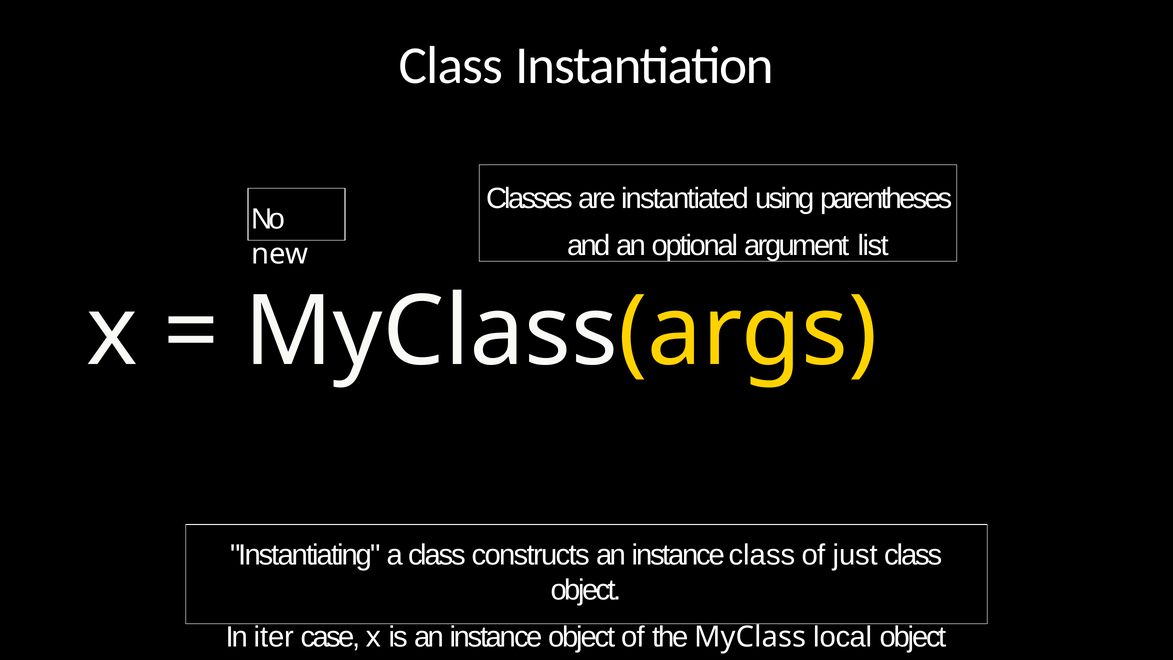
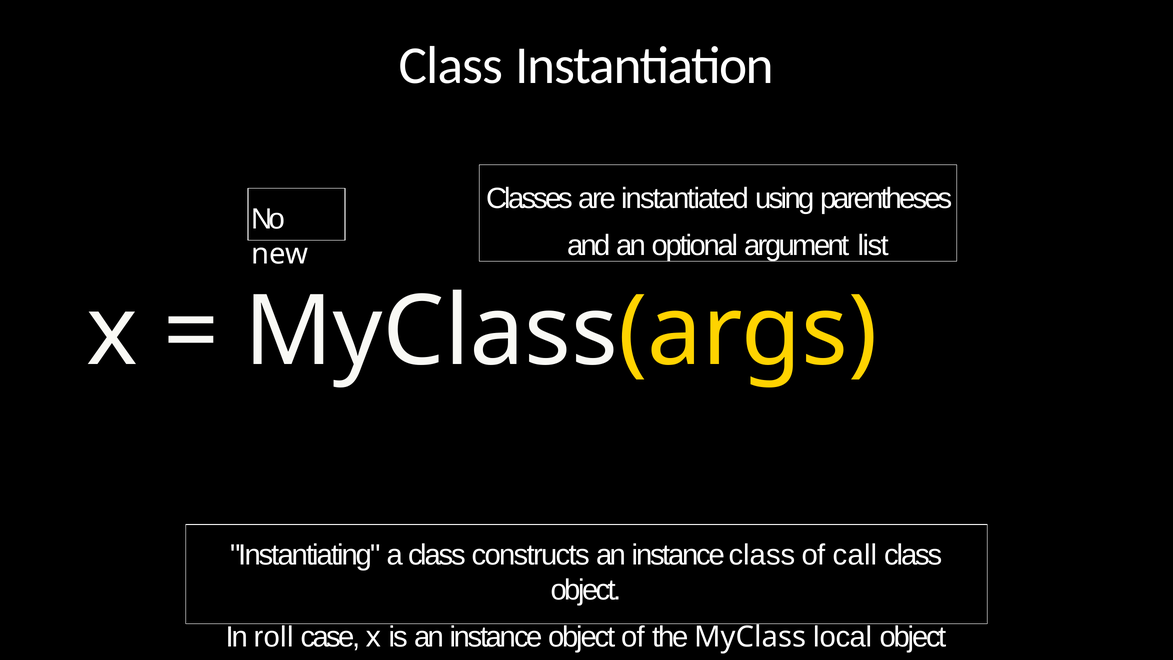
just: just -> call (855, 555)
iter: iter -> roll (274, 637)
